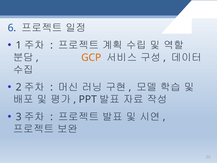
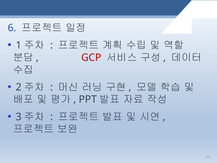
GCP colour: orange -> red (91, 57)
